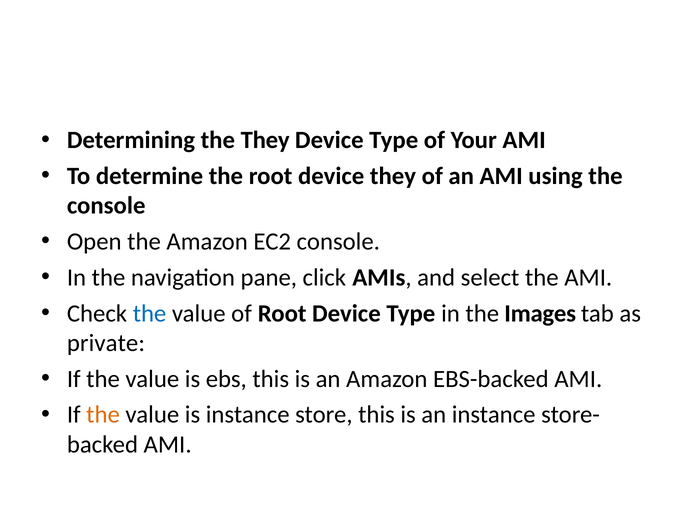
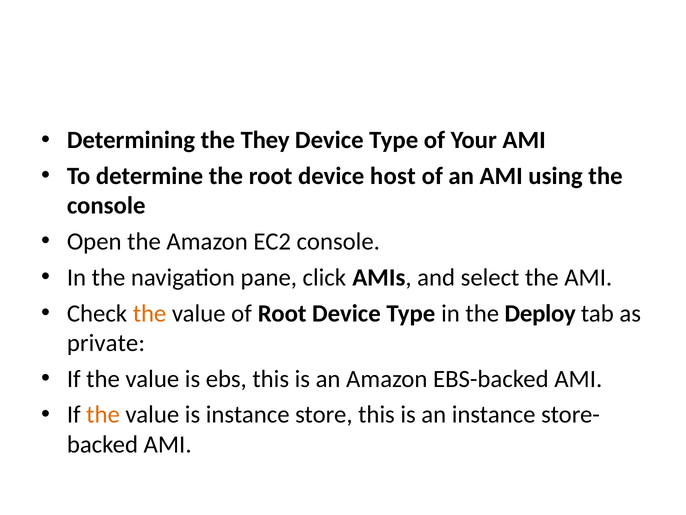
device they: they -> host (393, 176)
the colour: blue -> orange (150, 313)
Images: Images -> Deploy (540, 313)
